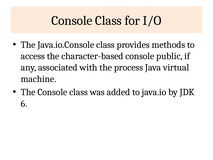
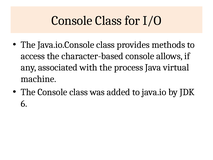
public: public -> allows (169, 56)
